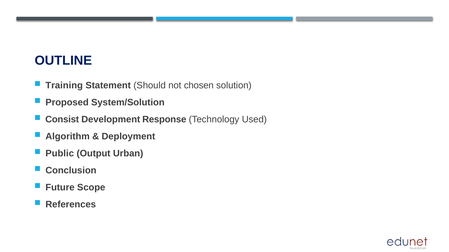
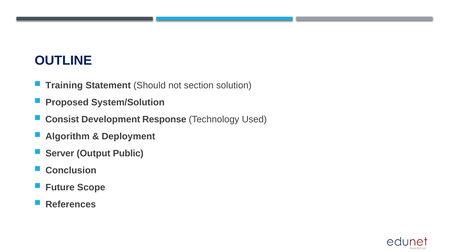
chosen: chosen -> section (199, 86)
Public: Public -> Server (60, 154)
Urban: Urban -> Public (128, 154)
